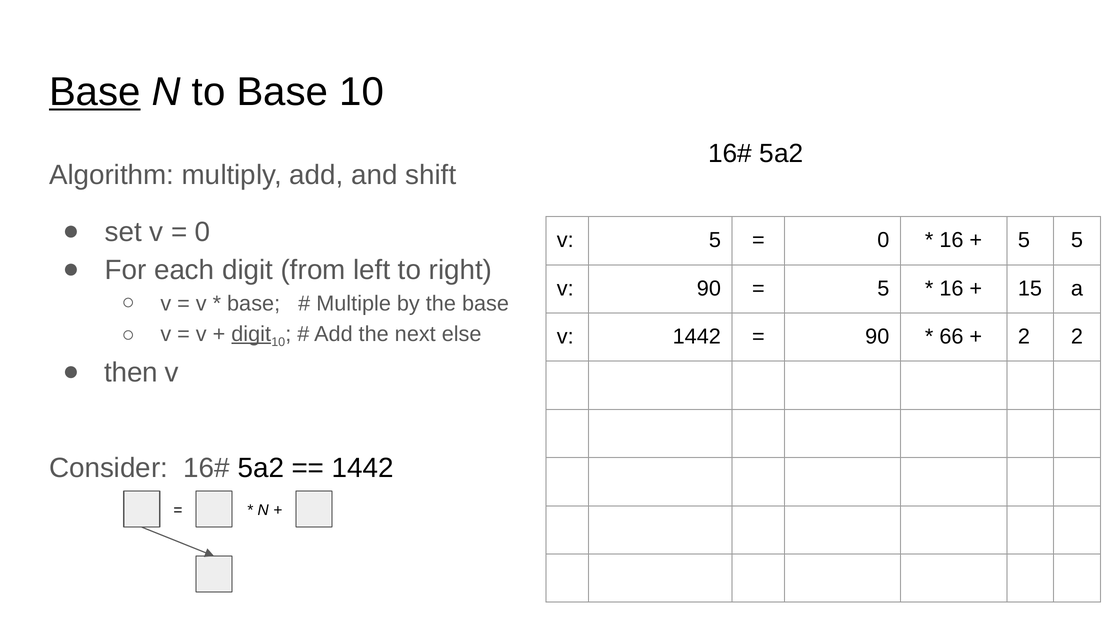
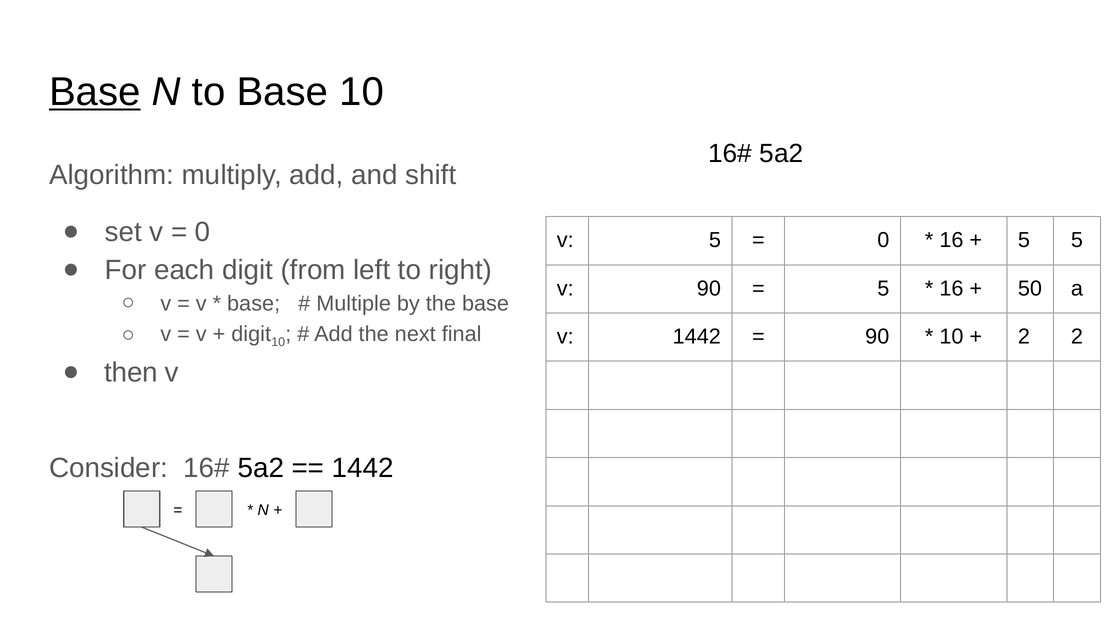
15: 15 -> 50 (1030, 288)
digit underline: present -> none (251, 334)
else: else -> final (462, 334)
66: 66 -> 10 (951, 337)
